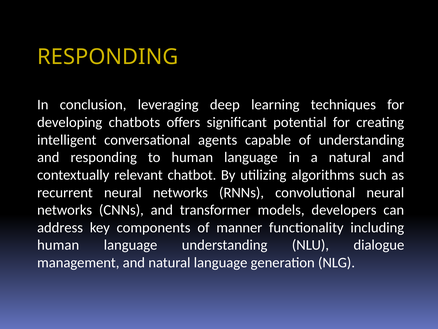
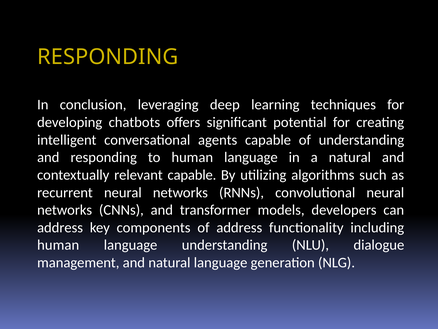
relevant chatbot: chatbot -> capable (192, 175)
of manner: manner -> address (239, 227)
